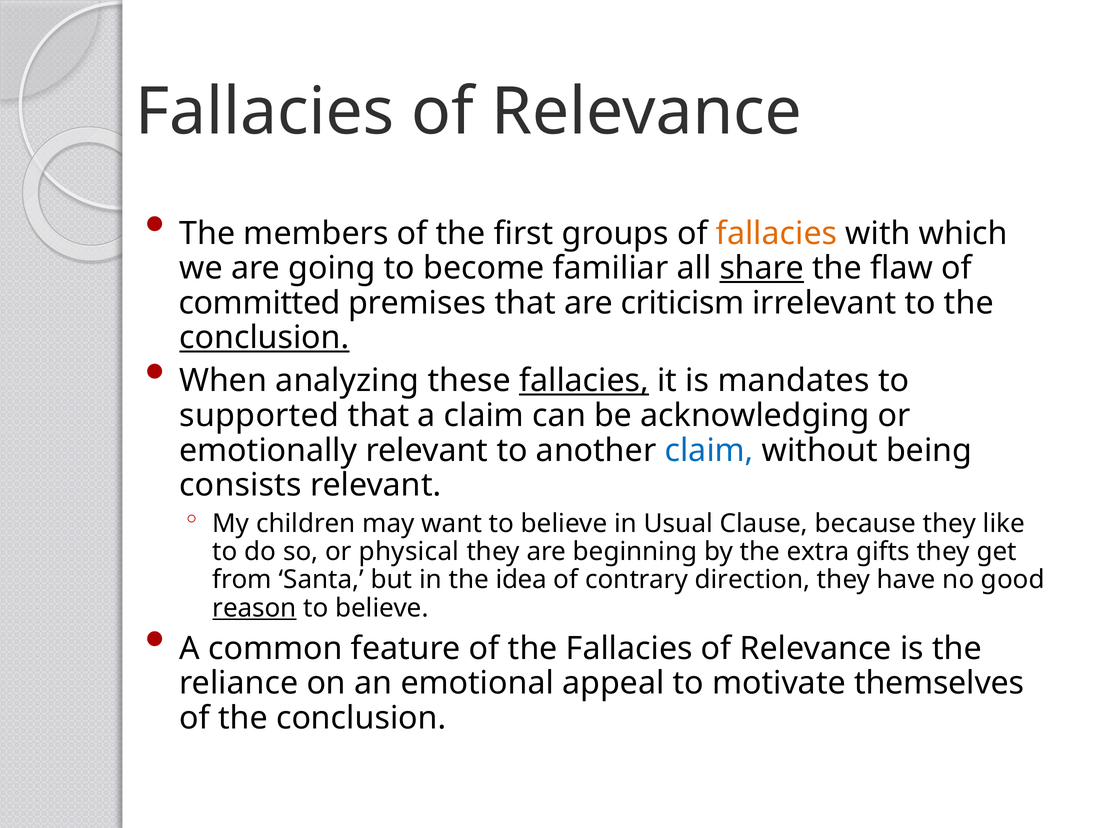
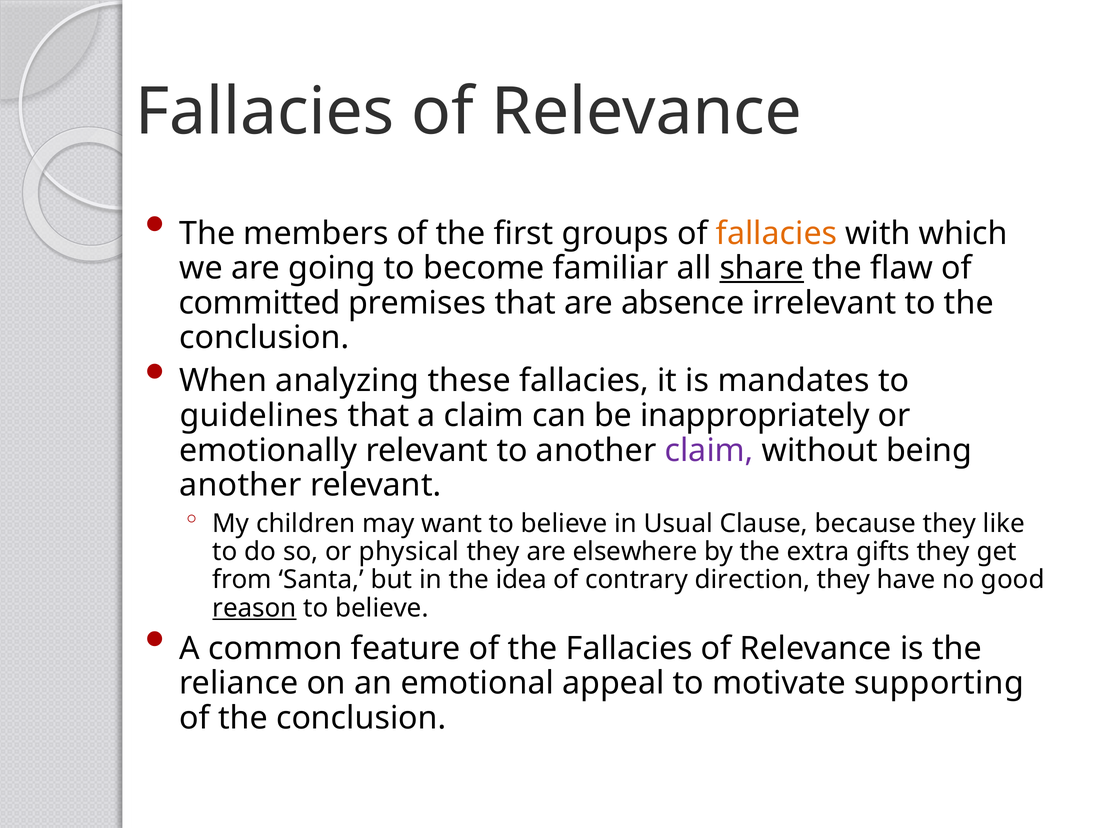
criticism: criticism -> absence (683, 303)
conclusion underline: present -> none (264, 338)
fallacies underline: present -> none (584, 381)
supported: supported -> guidelines (259, 416)
acknowledging: acknowledging -> inappropriately (755, 416)
claim colour: blue -> purple (709, 450)
consists: consists -> another (240, 485)
beginning: beginning -> elsewhere (635, 552)
themselves: themselves -> supporting (939, 683)
